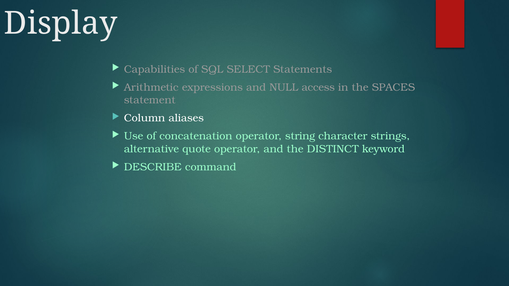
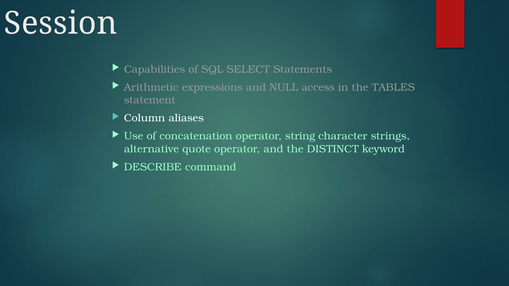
Display: Display -> Session (61, 23)
SPACES: SPACES -> TABLES (393, 88)
